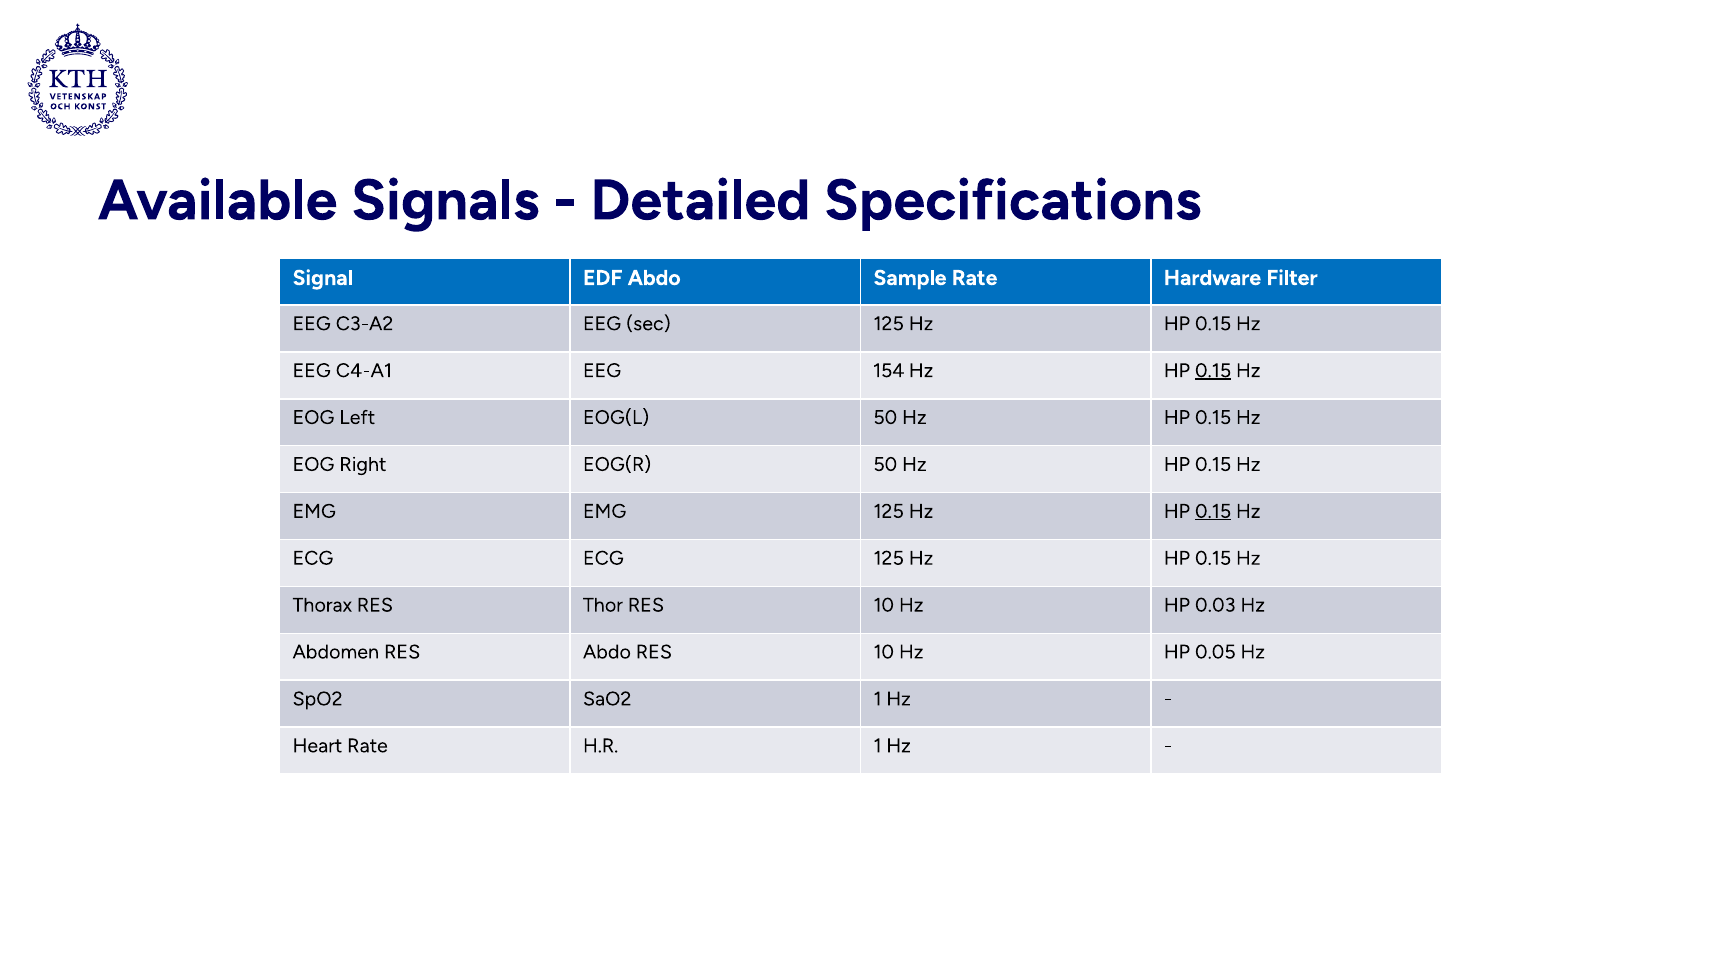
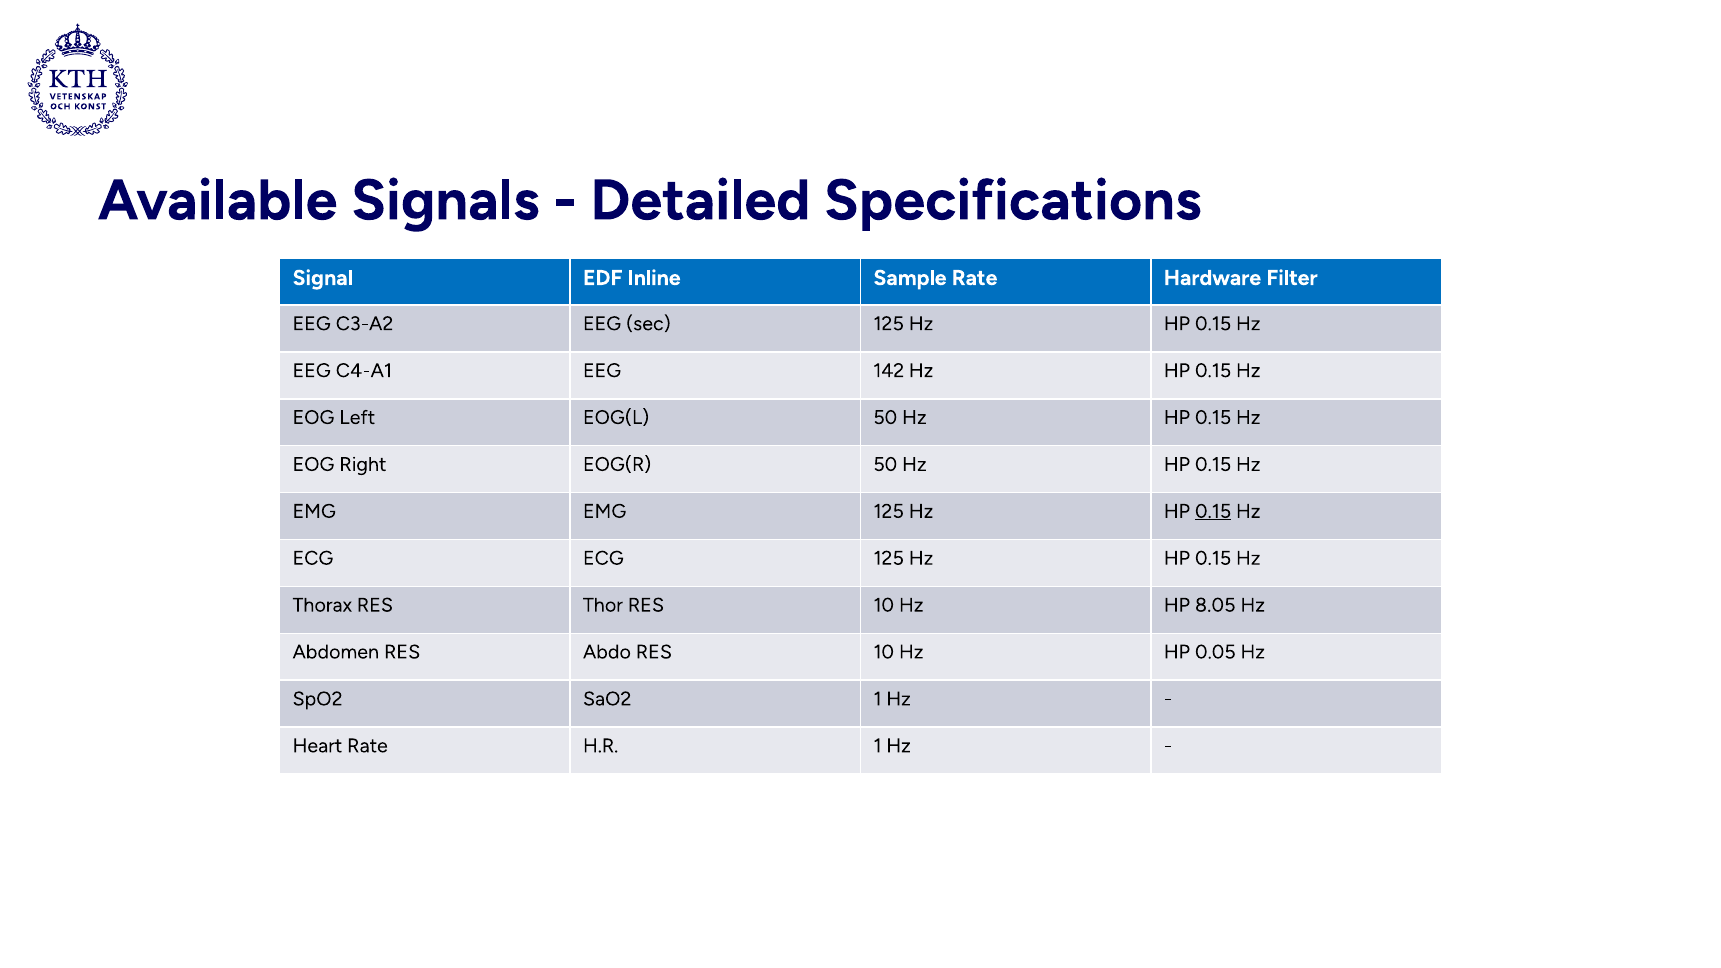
EDF Abdo: Abdo -> Inline (654, 278)
154: 154 -> 142 (889, 371)
0.15 underline: present -> none (1213, 371)
0.03: 0.03 -> 8.05 (1215, 605)
